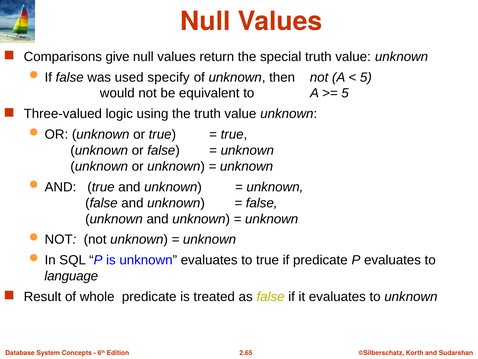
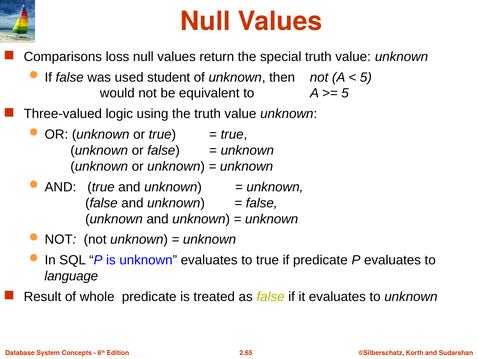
give: give -> loss (117, 57)
specify: specify -> student (169, 77)
